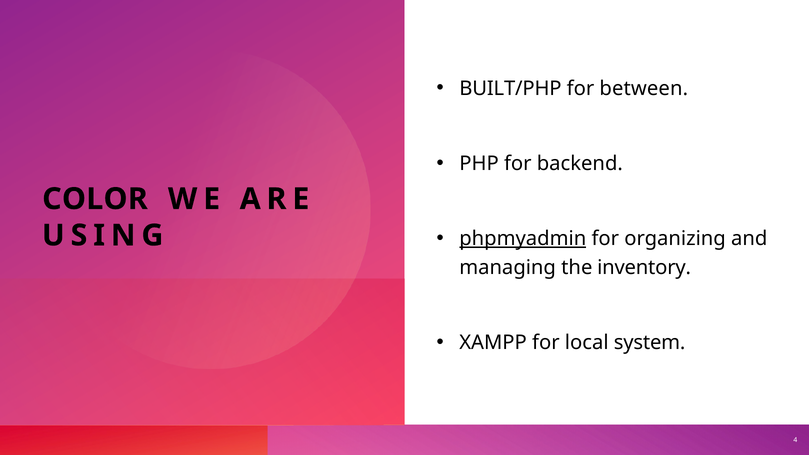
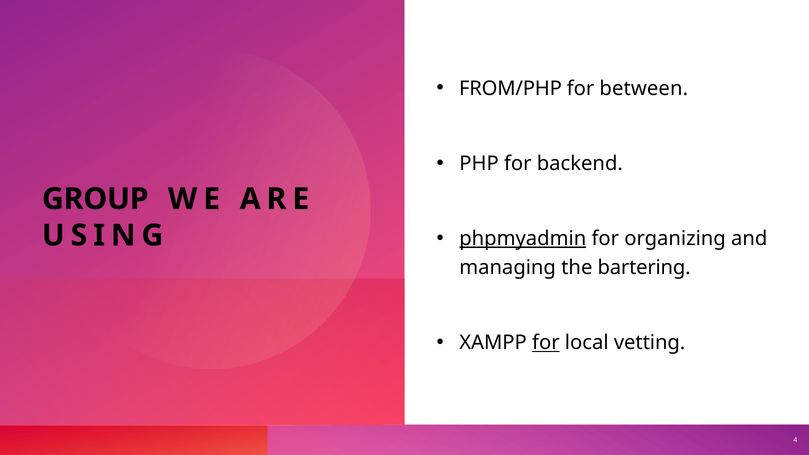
BUILT/PHP: BUILT/PHP -> FROM/PHP (510, 88)
COLOR: COLOR -> GROUP (95, 199)
inventory: inventory -> bartering (644, 268)
for underline: none -> present (546, 343)
system: system -> vetting (650, 343)
